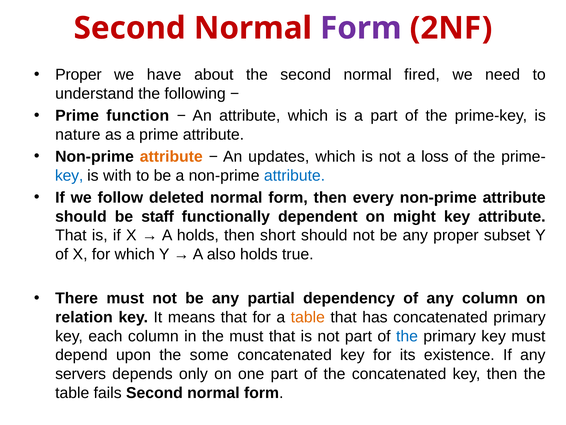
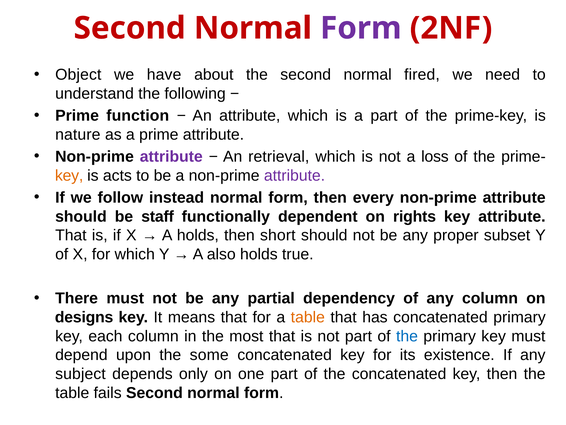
Proper: Proper -> Object (78, 75)
attribute colour: orange -> purple (171, 156)
updates: updates -> retrieval (279, 156)
key colour: blue -> orange (69, 175)
with: with -> acts (117, 175)
attribute colour: blue -> purple (295, 175)
deleted: deleted -> instead (177, 197)
might: might -> rights (415, 216)
relation: relation -> designs (84, 317)
the must: must -> most (246, 336)
servers: servers -> subject (80, 374)
